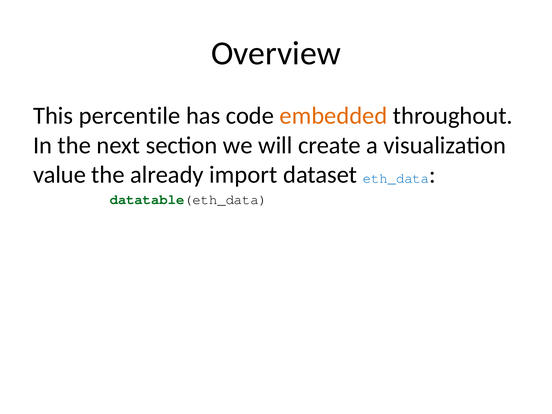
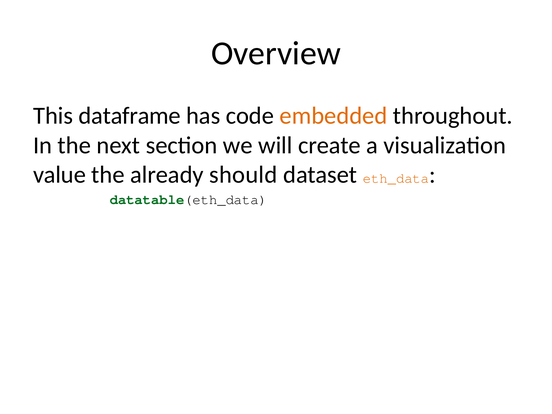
percentile: percentile -> dataframe (130, 116)
import: import -> should (243, 175)
eth_data colour: blue -> orange (396, 178)
